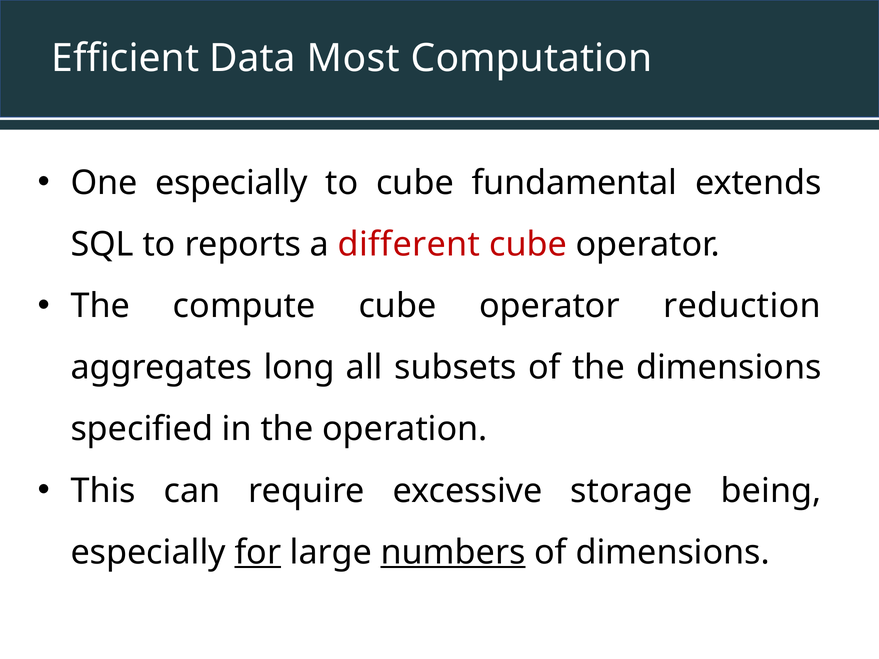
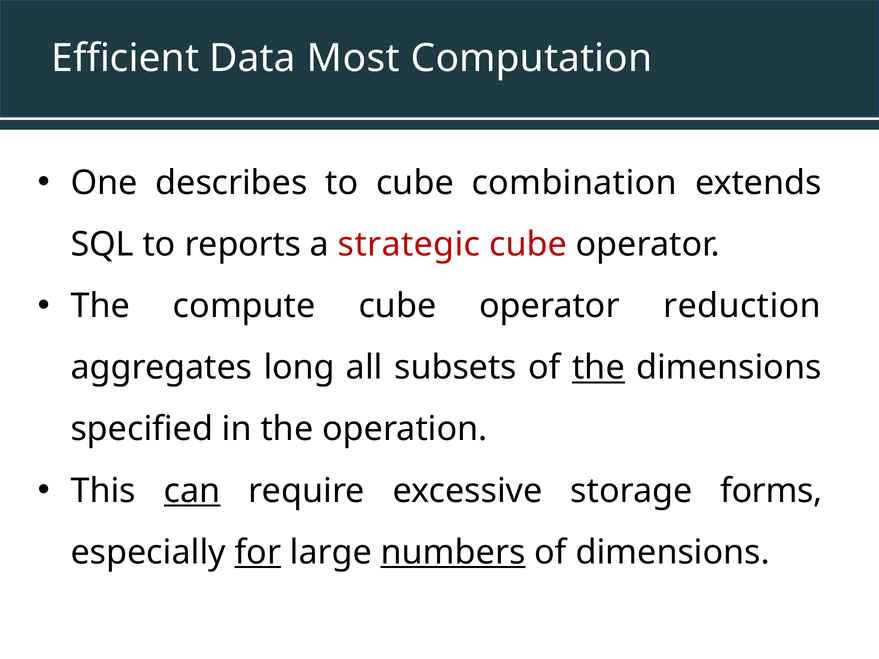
One especially: especially -> describes (231, 183)
fundamental: fundamental -> combination (574, 183)
different: different -> strategic (409, 245)
the underline: none -> present (598, 368)
can underline: none -> present (192, 491)
being: being -> forms (771, 491)
